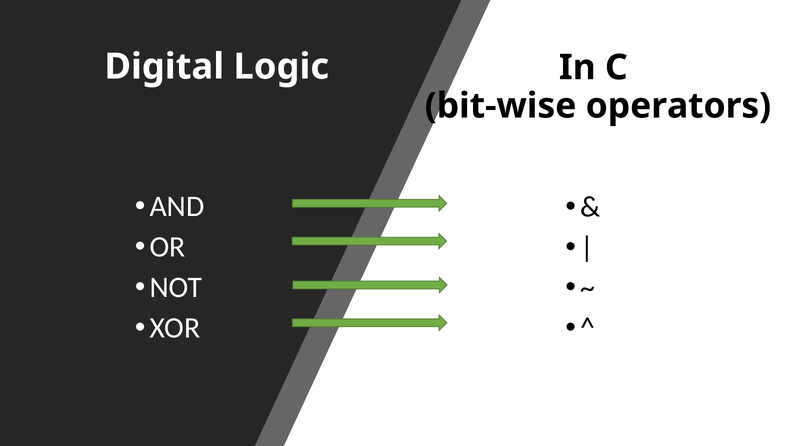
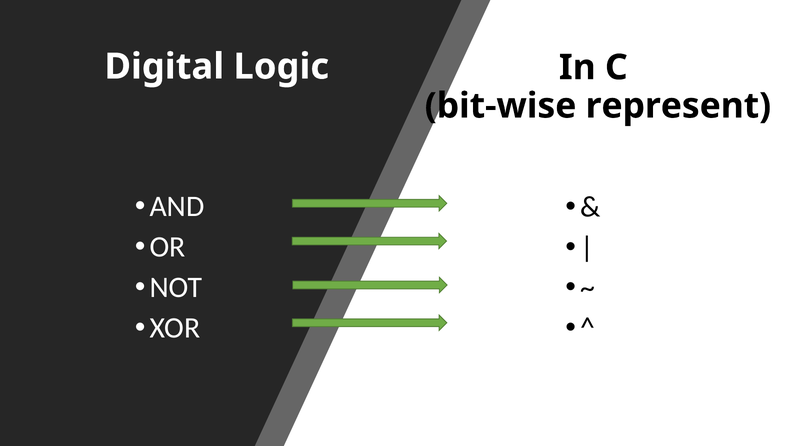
operators: operators -> represent (678, 106)
